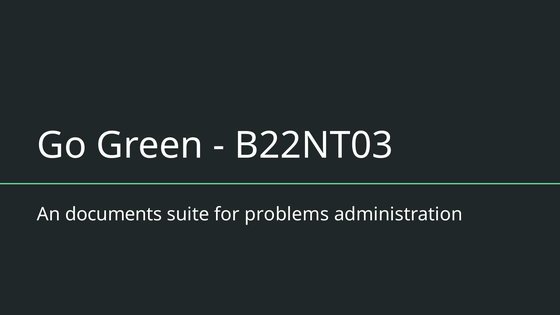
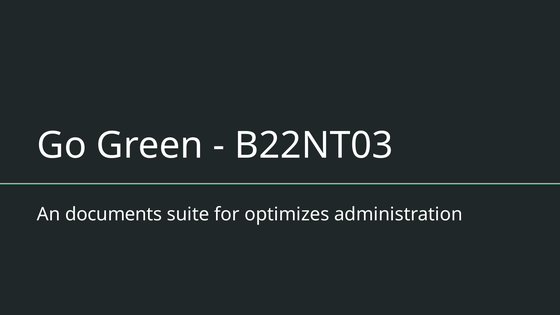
problems: problems -> optimizes (287, 214)
